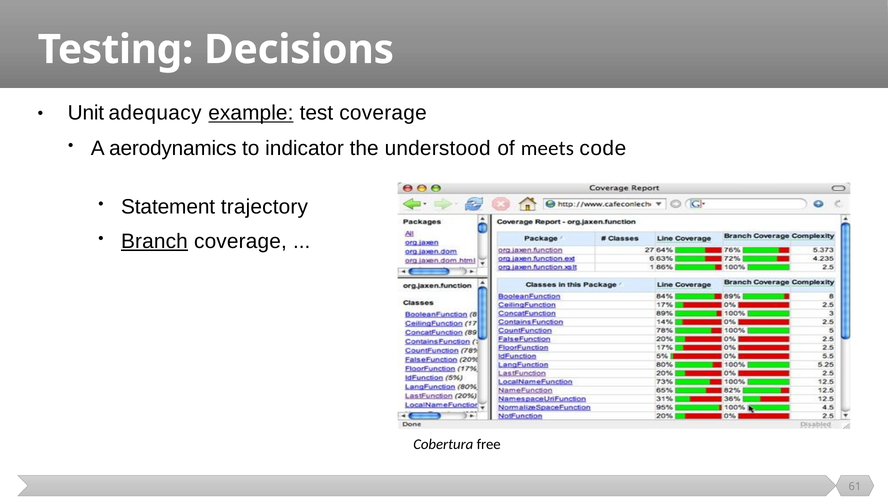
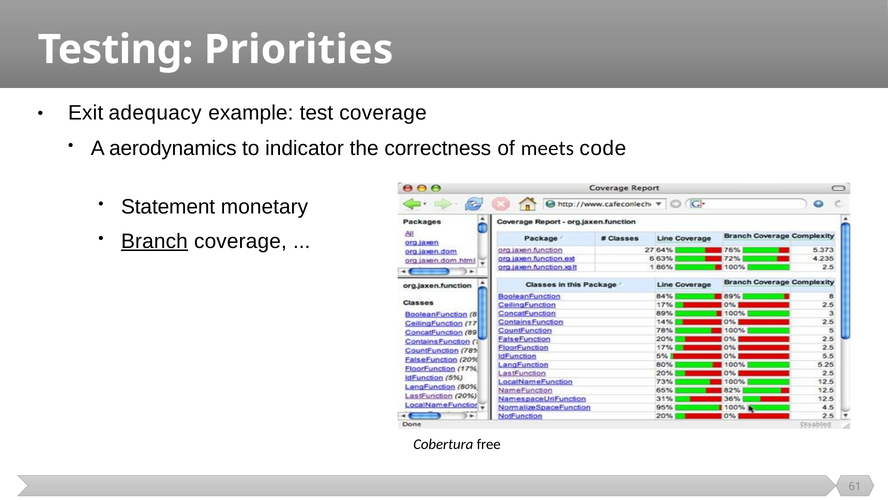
Decisions: Decisions -> Priorities (299, 50)
Unit: Unit -> Exit (86, 113)
example underline: present -> none (251, 113)
understood: understood -> correctness (438, 148)
trajectory: trajectory -> monetary (264, 207)
